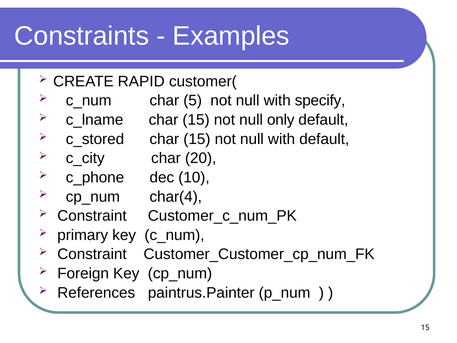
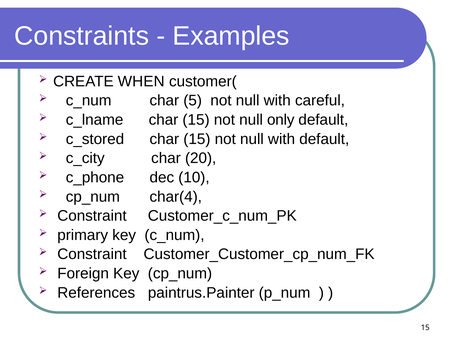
RAPID: RAPID -> WHEN (141, 81)
specify: specify -> careful (320, 101)
